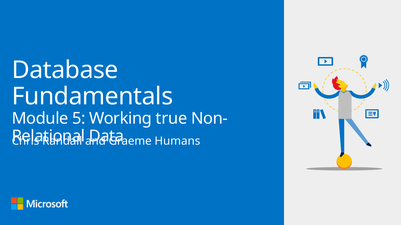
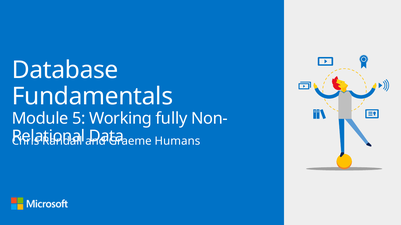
true: true -> fully (172, 119)
